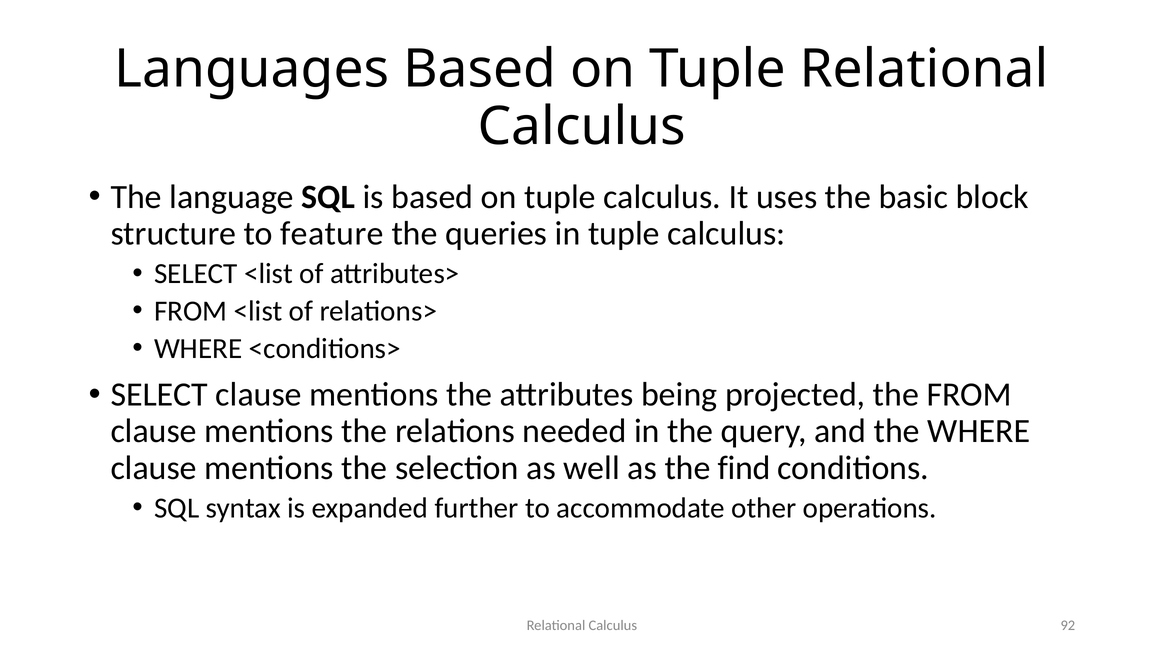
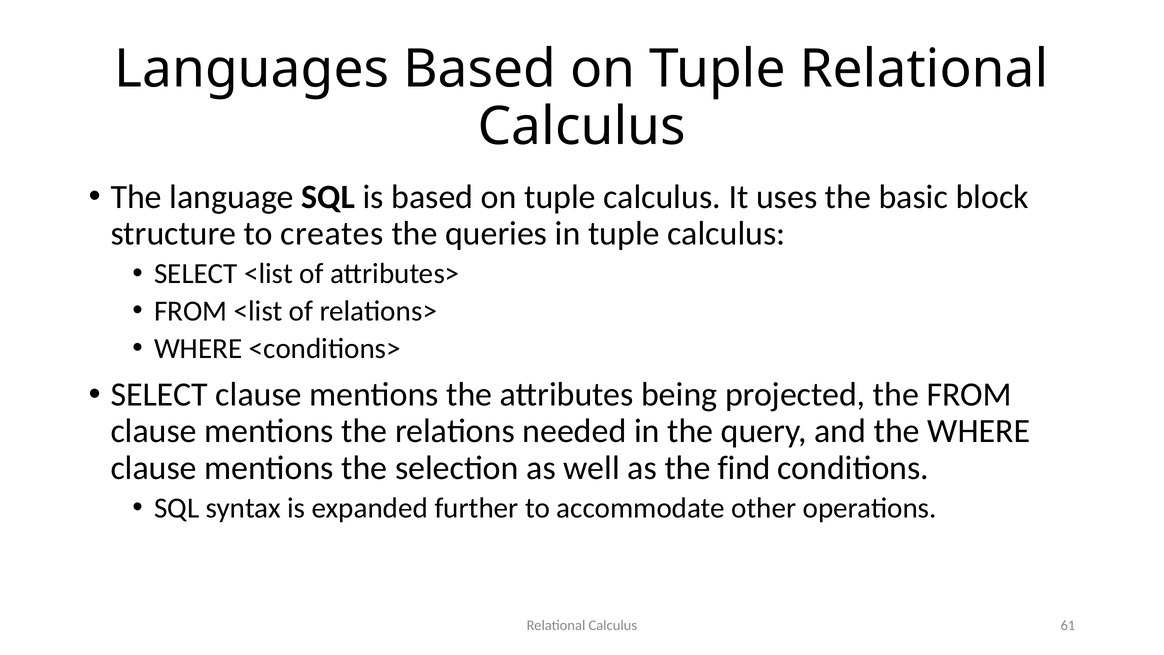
feature: feature -> creates (332, 233)
92: 92 -> 61 (1068, 625)
